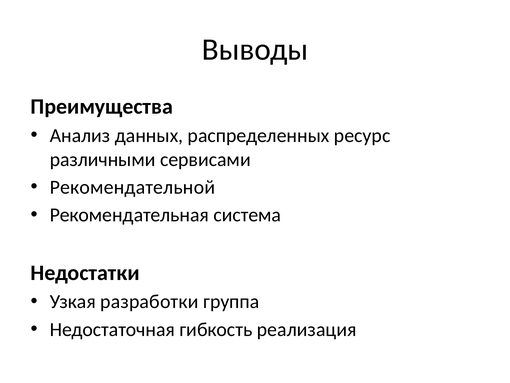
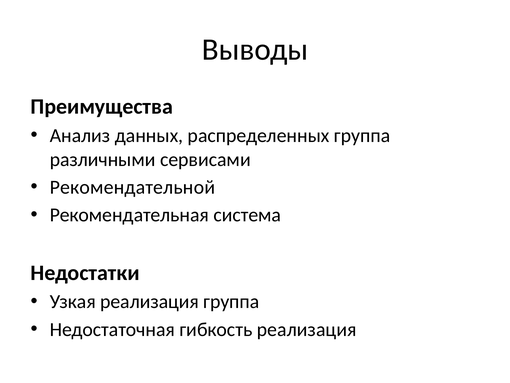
распределенных ресурс: ресурс -> группа (362, 135)
Узкая разработки: разработки -> реализация (150, 301)
